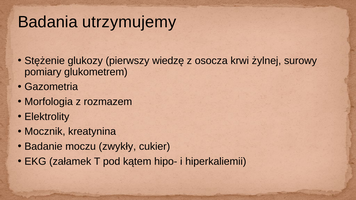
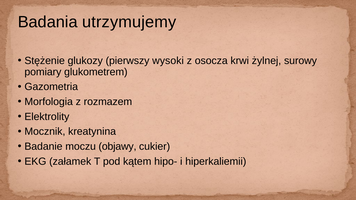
wiedzę: wiedzę -> wysoki (168, 61)
zwykły: zwykły -> objawy (117, 147)
